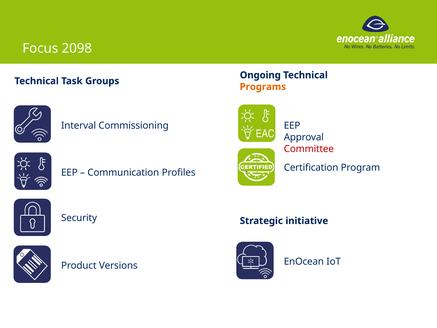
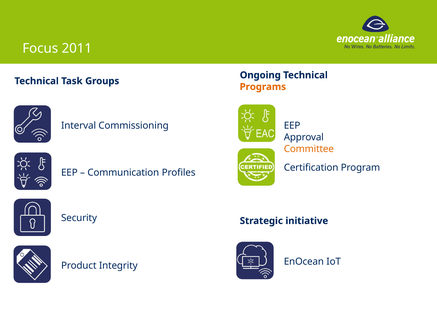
2098: 2098 -> 2011 (77, 48)
Committee colour: red -> orange (309, 149)
Versions: Versions -> Integrity (118, 265)
